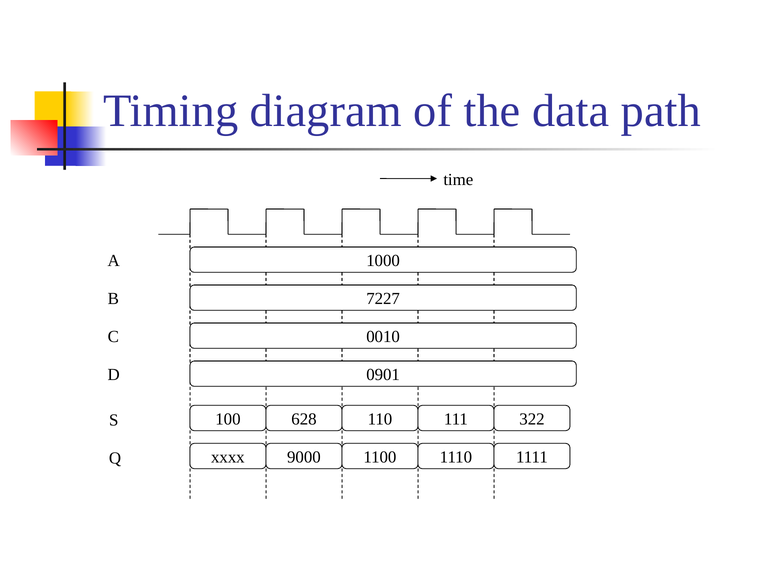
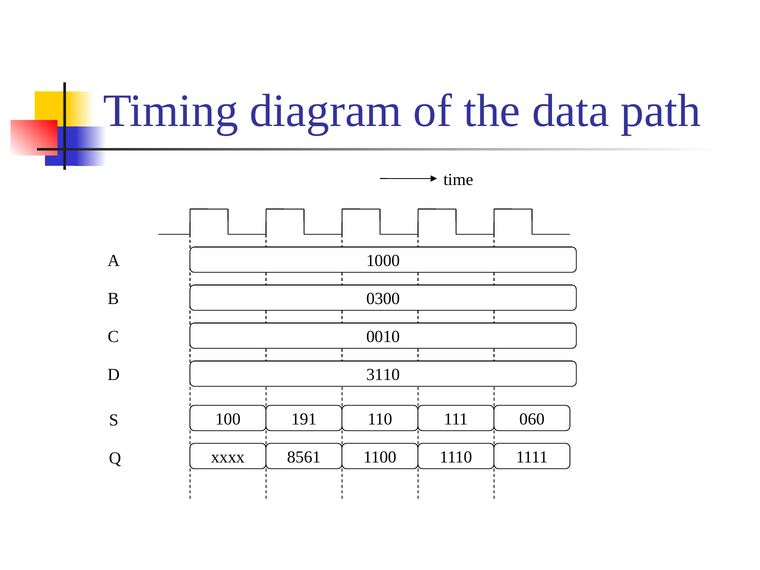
7227: 7227 -> 0300 (383, 299)
0901: 0901 -> 3110 (383, 375)
628: 628 -> 191 (304, 419)
322: 322 -> 060 (532, 419)
9000: 9000 -> 8561 (304, 457)
